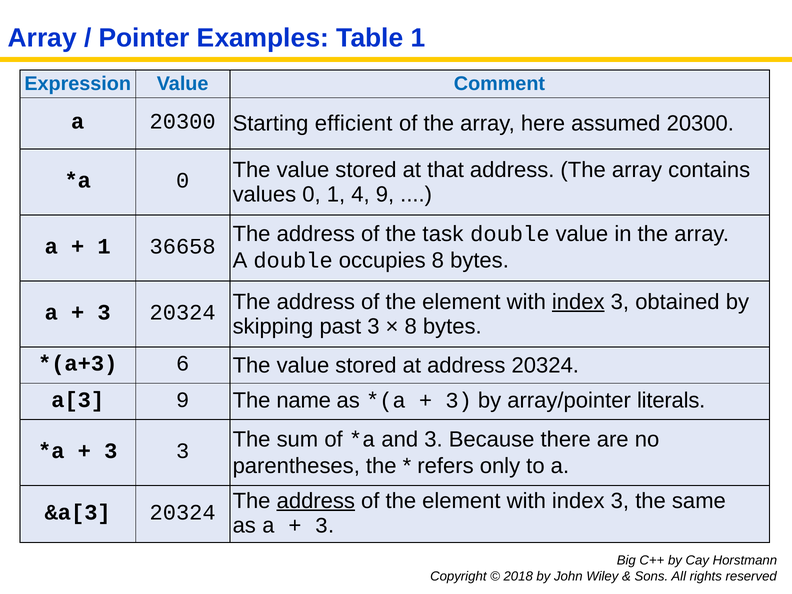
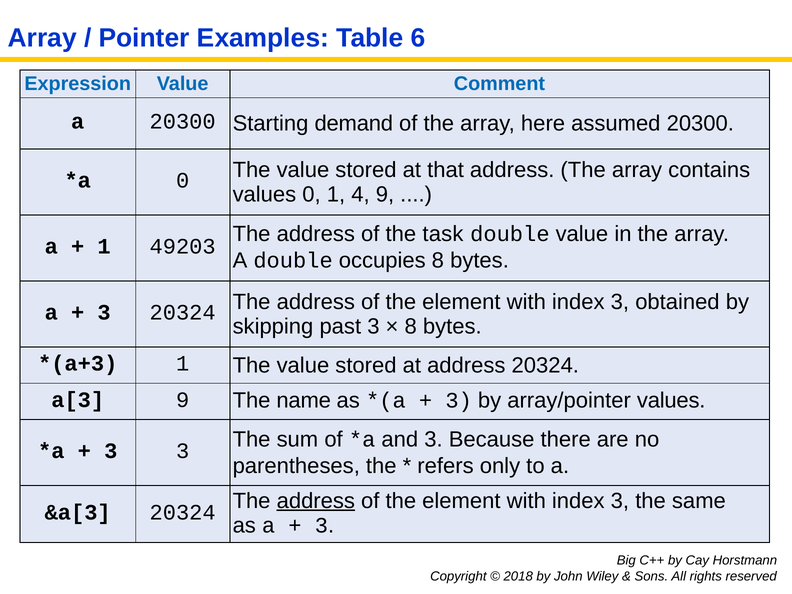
Table 1: 1 -> 6 (418, 38)
efficient: efficient -> demand (354, 123)
36658: 36658 -> 49203 (183, 246)
index underline: present -> none (578, 302)
6: 6 -> 1 (183, 363)
array/pointer literals: literals -> values (671, 401)
